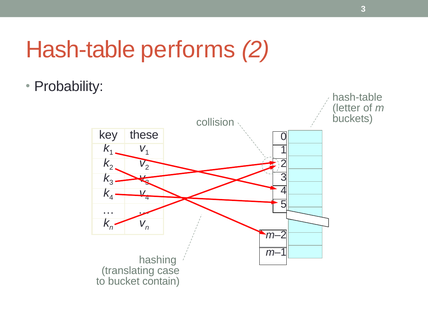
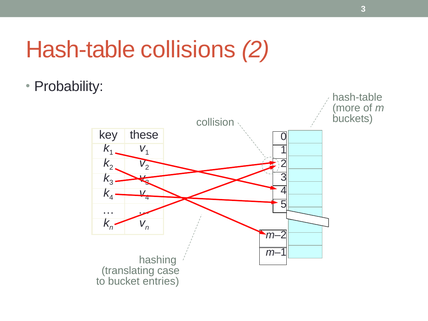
performs: performs -> collisions (188, 50)
letter: letter -> more (346, 108)
contain: contain -> entries (161, 281)
